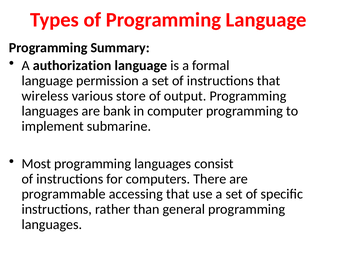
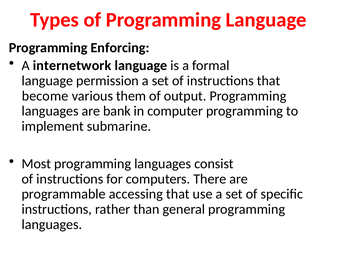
Summary: Summary -> Enforcing (120, 48)
authorization: authorization -> internetwork (72, 65)
wireless: wireless -> become (45, 96)
store: store -> them (131, 96)
